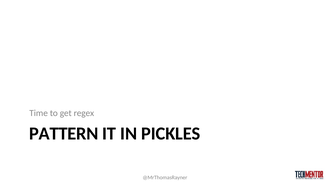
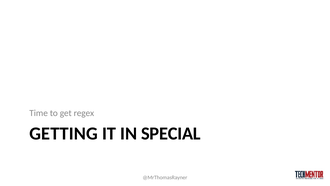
PATTERN: PATTERN -> GETTING (64, 133)
PICKLES: PICKLES -> SPECIAL (171, 133)
